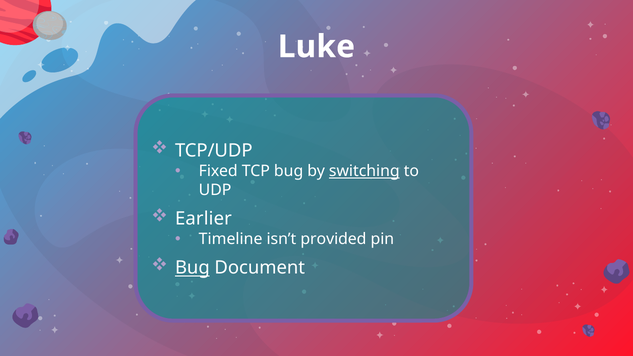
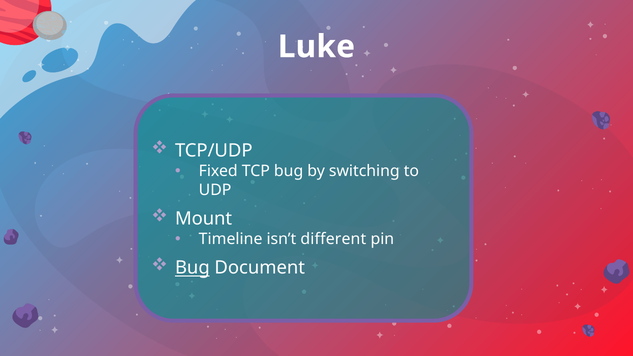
switching underline: present -> none (364, 171)
Earlier: Earlier -> Mount (204, 219)
provided: provided -> different (333, 239)
